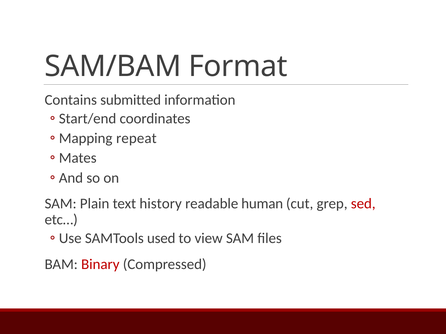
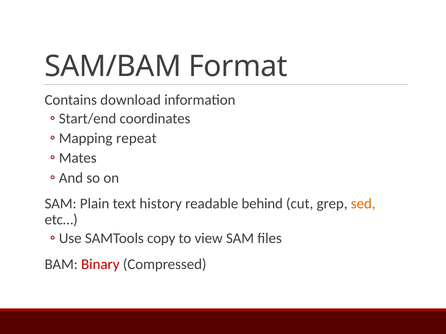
submitted: submitted -> download (131, 100)
human: human -> behind (262, 204)
sed colour: red -> orange (363, 204)
used: used -> copy (161, 239)
